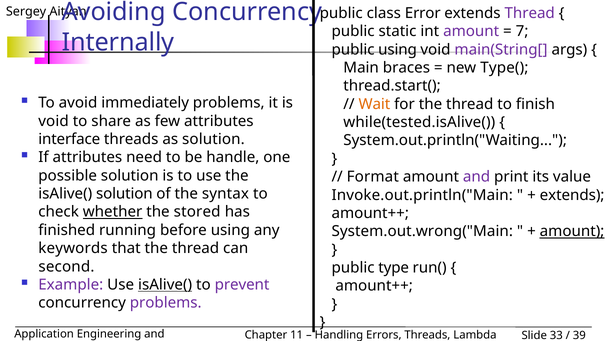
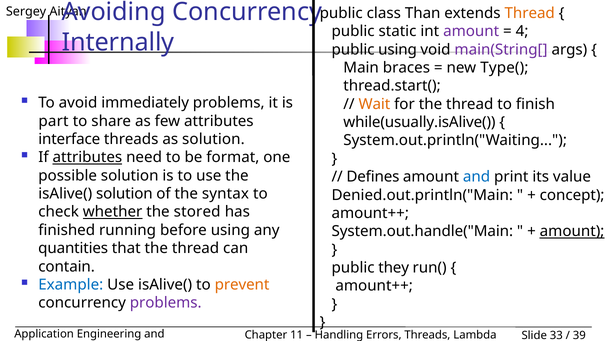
Error: Error -> Than (423, 13)
Thread colour: purple -> orange (530, 13)
7: 7 -> 4 (522, 31)
void: void -> part (54, 121)
while(tested.isAlive(: while(tested.isAlive( -> while(usually.isAlive( (419, 122)
attributes underline: none -> present (87, 158)
handle: handle -> format (233, 158)
Format: Format -> Defines (373, 177)
and colour: purple -> blue (477, 177)
Invoke.out.println("Main: Invoke.out.println("Main -> Denied.out.println("Main (422, 195)
extends: extends -> concept (572, 195)
System.out.wrong("Main: System.out.wrong("Main -> System.out.handle("Main (422, 232)
keywords: keywords -> quantities (73, 249)
second: second -> contain (67, 267)
type: type -> they (394, 268)
Example colour: purple -> blue (71, 285)
isAlive( underline: present -> none (165, 285)
prevent colour: purple -> orange (242, 285)
